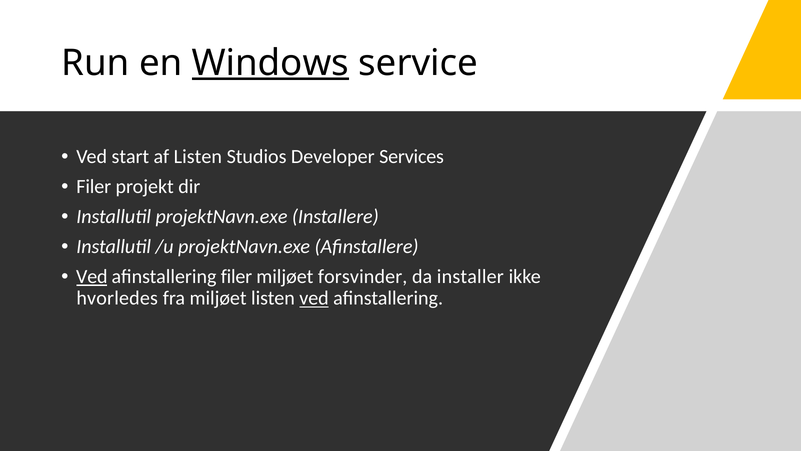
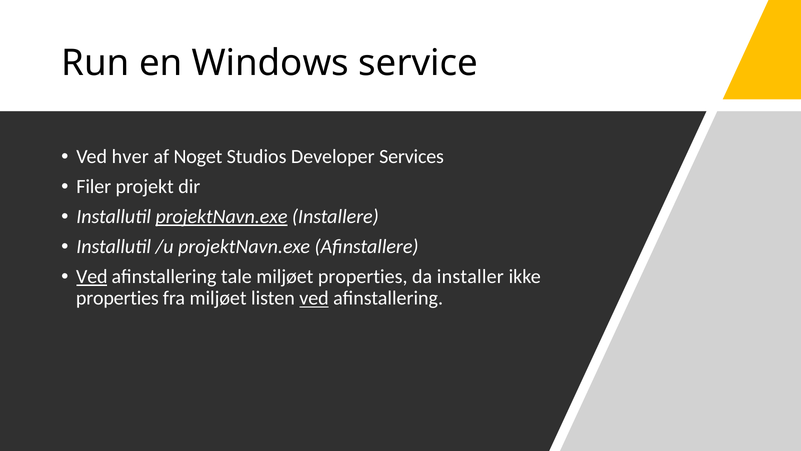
Windows underline: present -> none (270, 63)
start: start -> hver (130, 157)
af Listen: Listen -> Noget (198, 157)
projektNavn.exe underline: none -> present (222, 216)
afinstallering filer: filer -> tale (236, 276)
miljøet forsvinder: forsvinder -> properties (363, 276)
hvorledes: hvorledes -> properties (117, 298)
